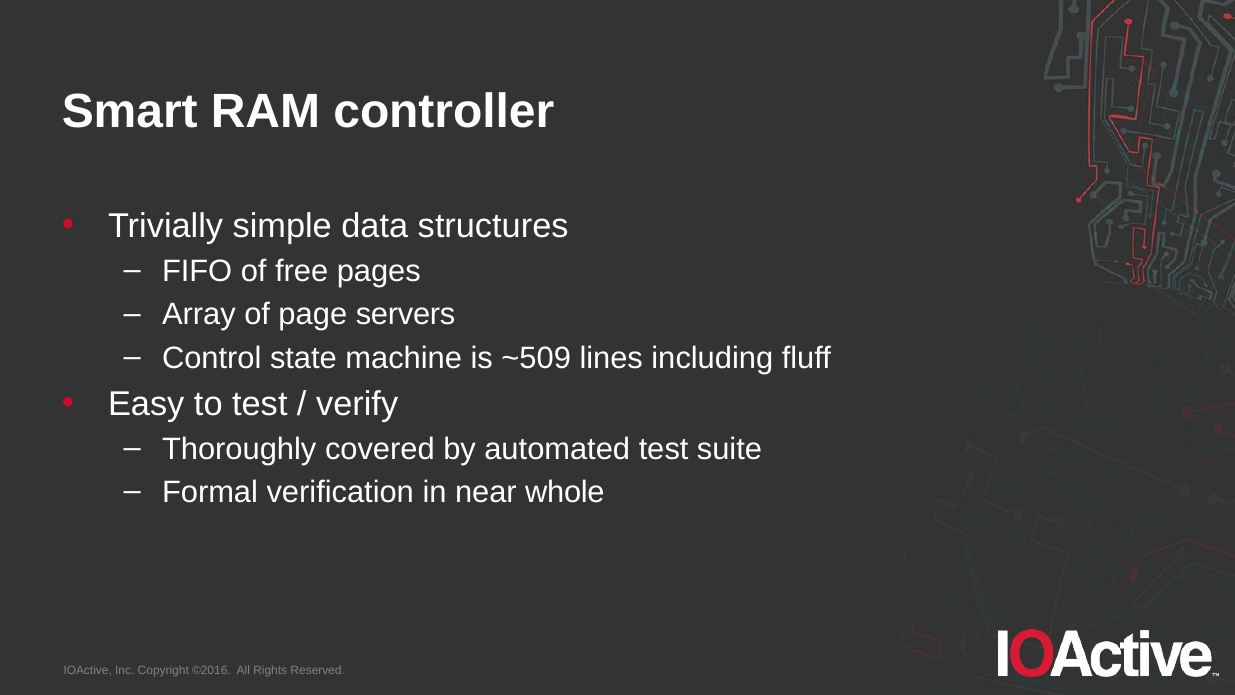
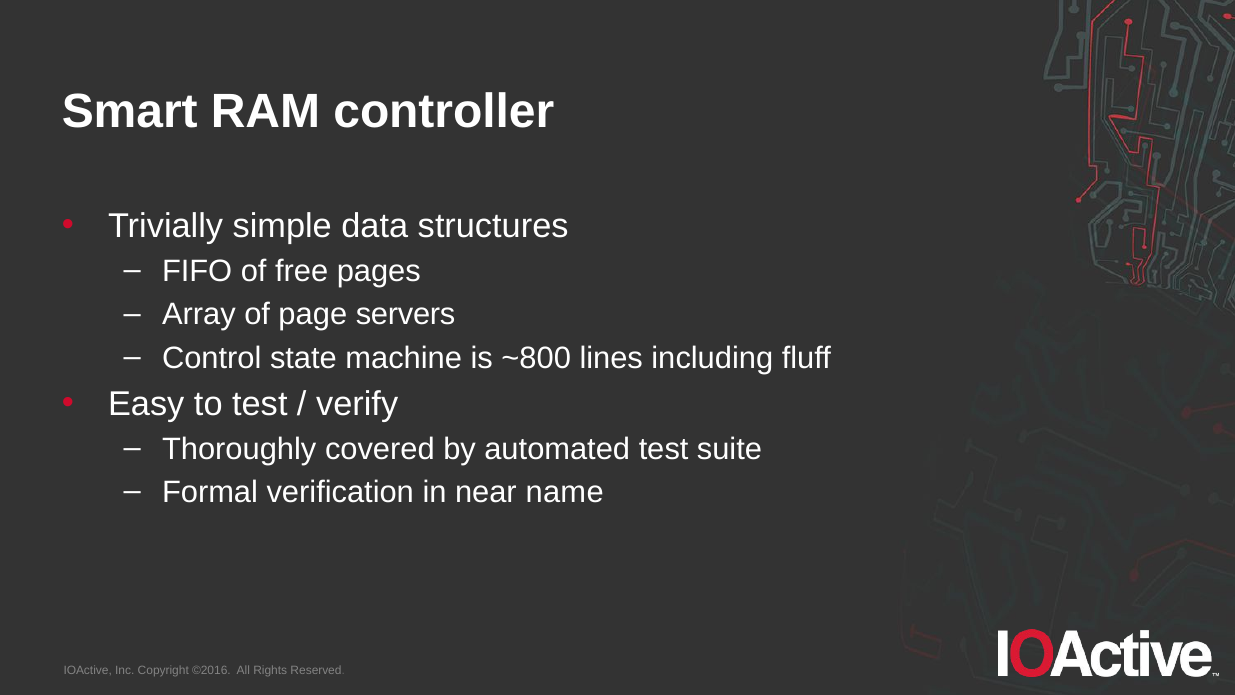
~509: ~509 -> ~800 (536, 358)
whole: whole -> name (565, 492)
